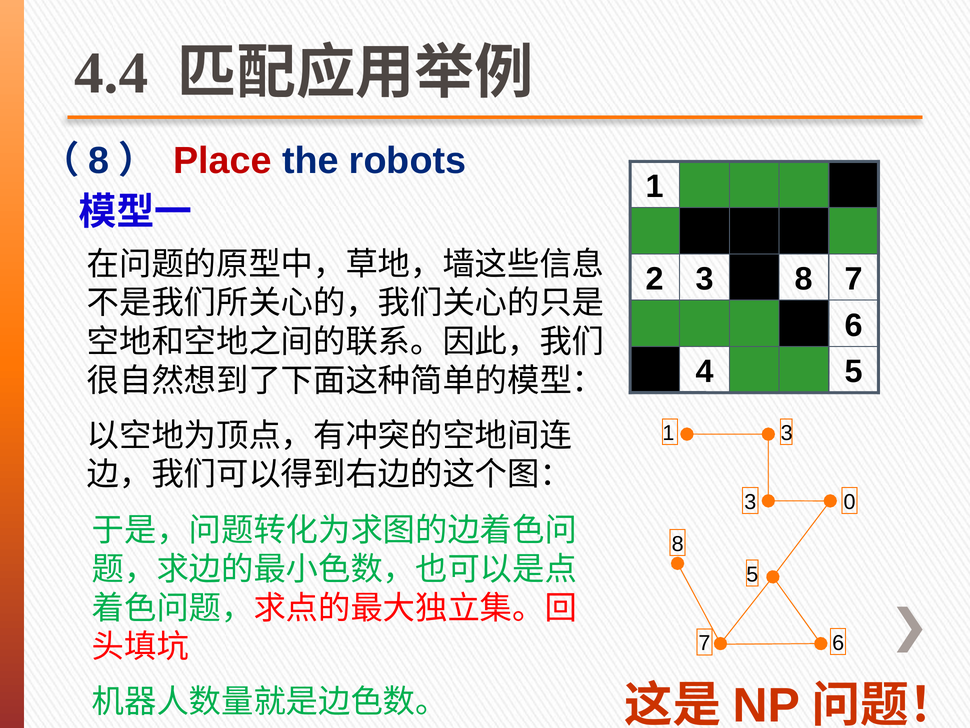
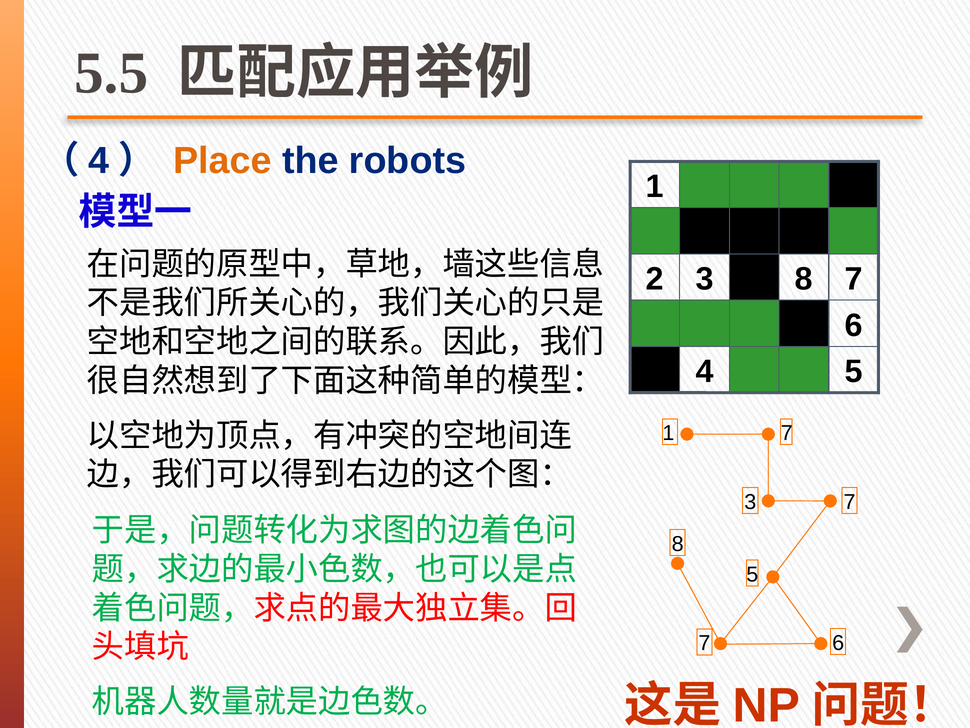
4.4: 4.4 -> 5.5 (111, 73)
8: 8 -> 4 (99, 161)
Place colour: red -> orange (222, 161)
1 3: 3 -> 7 (787, 433)
3 0: 0 -> 7 (850, 502)
